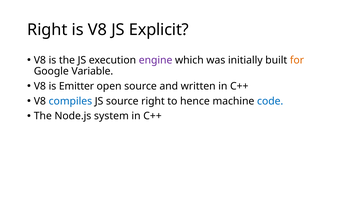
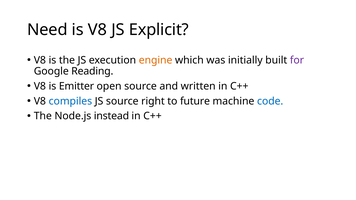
Right: Right -> Need (47, 30)
engine colour: purple -> orange (156, 60)
for colour: orange -> purple (297, 60)
Variable: Variable -> Reading (92, 71)
hence: hence -> future (195, 101)
system: system -> instead (111, 116)
